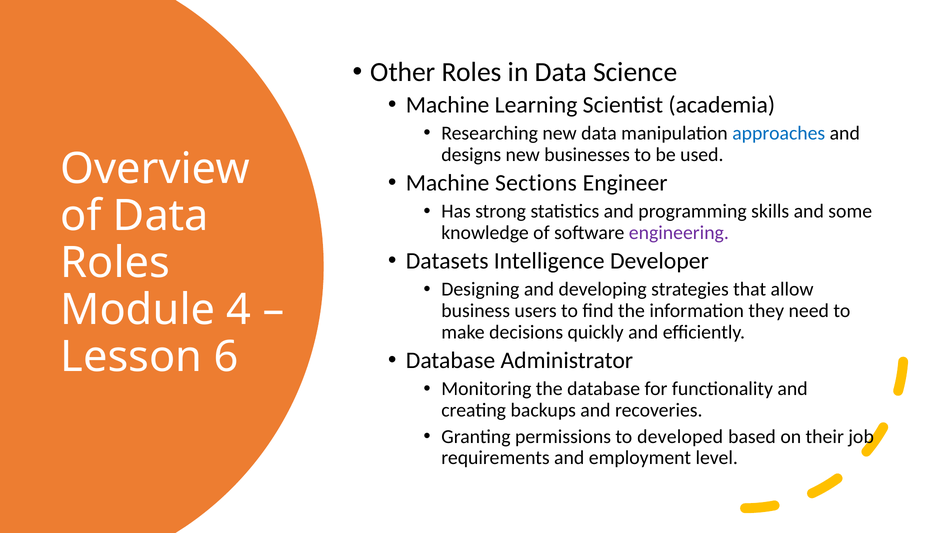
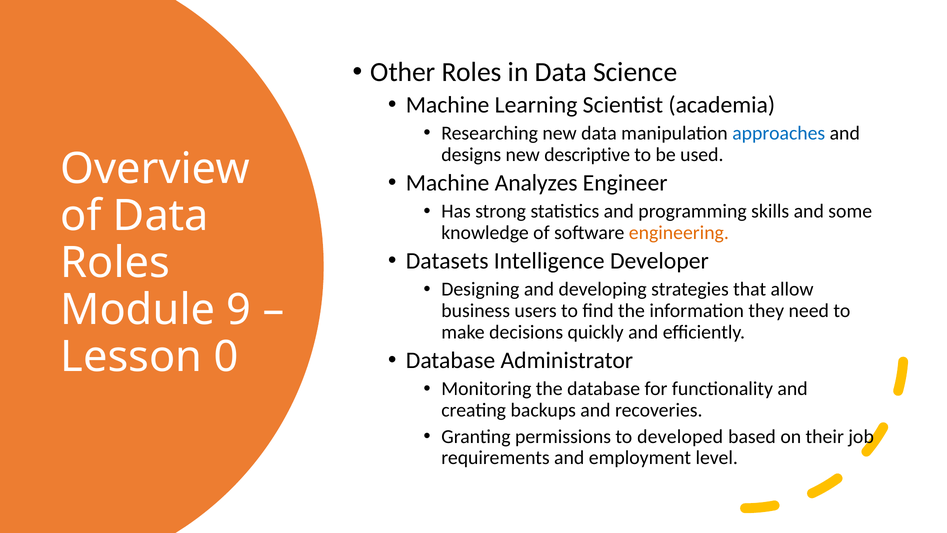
businesses: businesses -> descriptive (587, 154)
Sections: Sections -> Analyzes (536, 183)
engineering colour: purple -> orange (679, 233)
4: 4 -> 9 (239, 310)
6: 6 -> 0 (226, 356)
